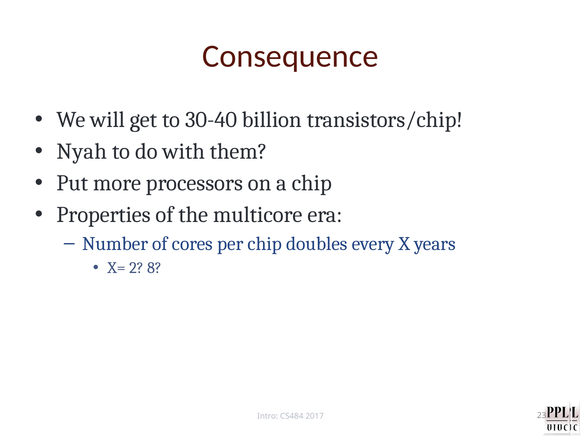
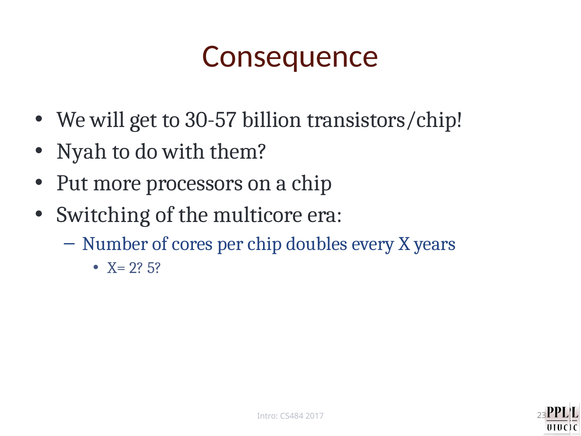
30-40: 30-40 -> 30-57 (211, 120)
Properties: Properties -> Switching (104, 215)
8: 8 -> 5 (154, 268)
